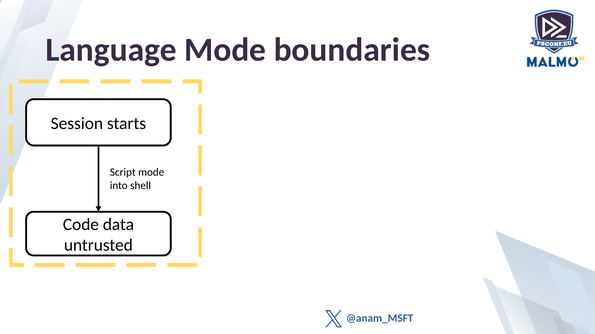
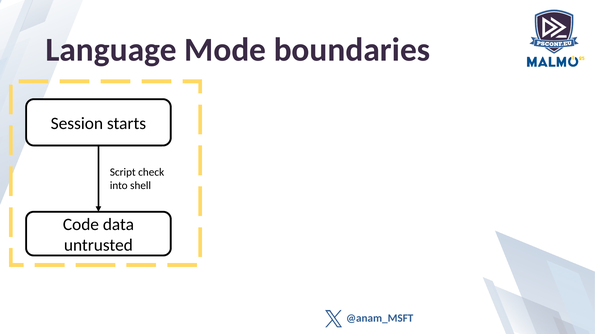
Script mode: mode -> check (151, 172)
